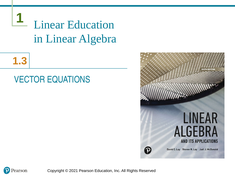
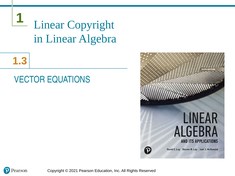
Linear Education: Education -> Copyright (91, 25)
